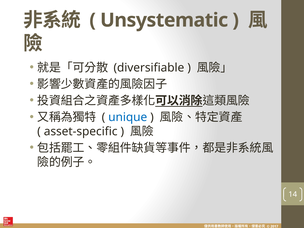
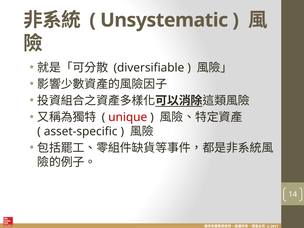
unique colour: blue -> red (128, 117)
